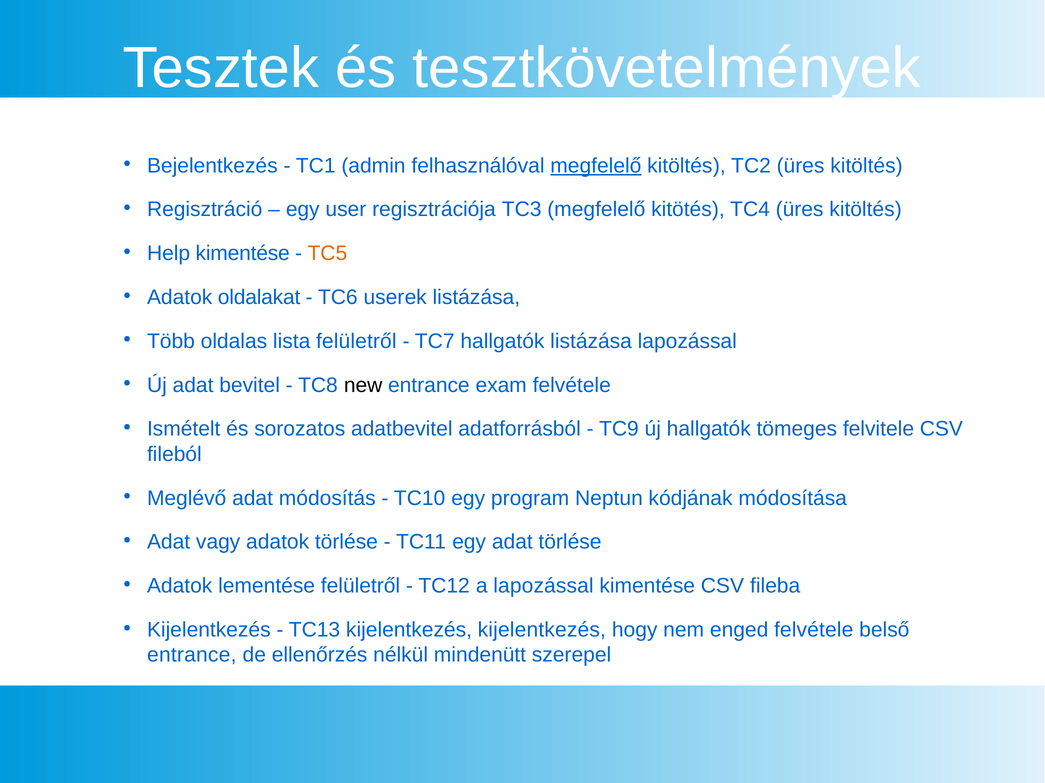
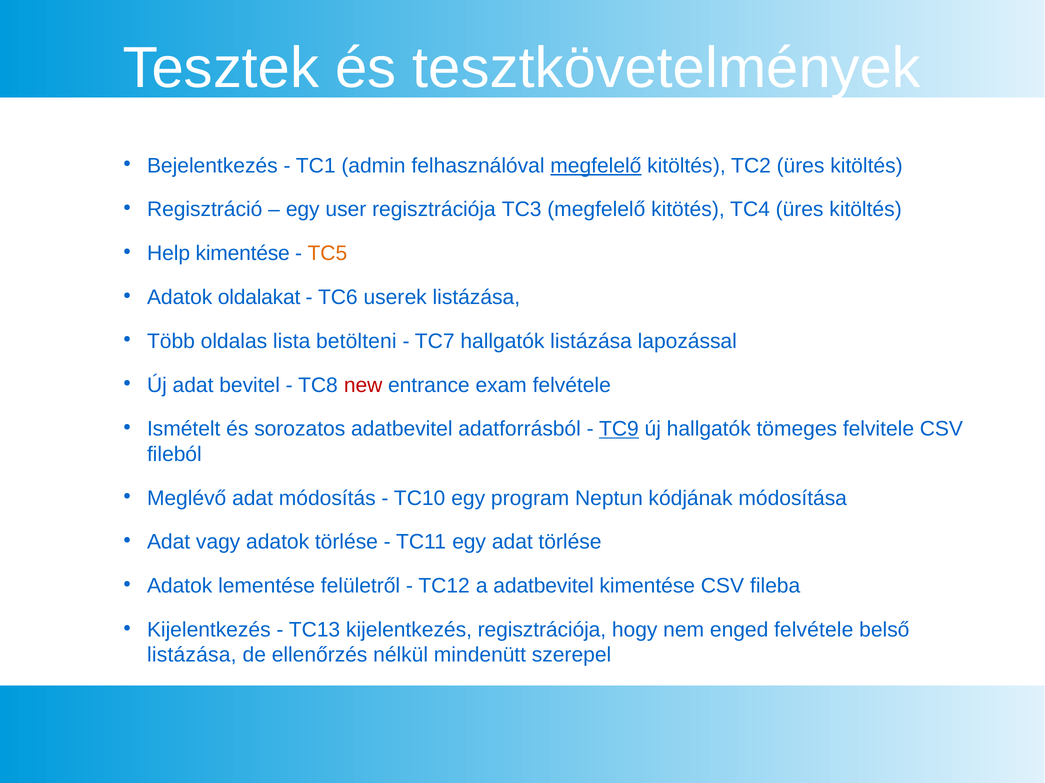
lista felületről: felületről -> betölteni (356, 341)
new colour: black -> red (363, 385)
TC9 underline: none -> present (619, 429)
a lapozással: lapozással -> adatbevitel (544, 586)
kijelentkezés kijelentkezés: kijelentkezés -> regisztrációja (542, 630)
entrance: entrance -> listázása (192, 656)
